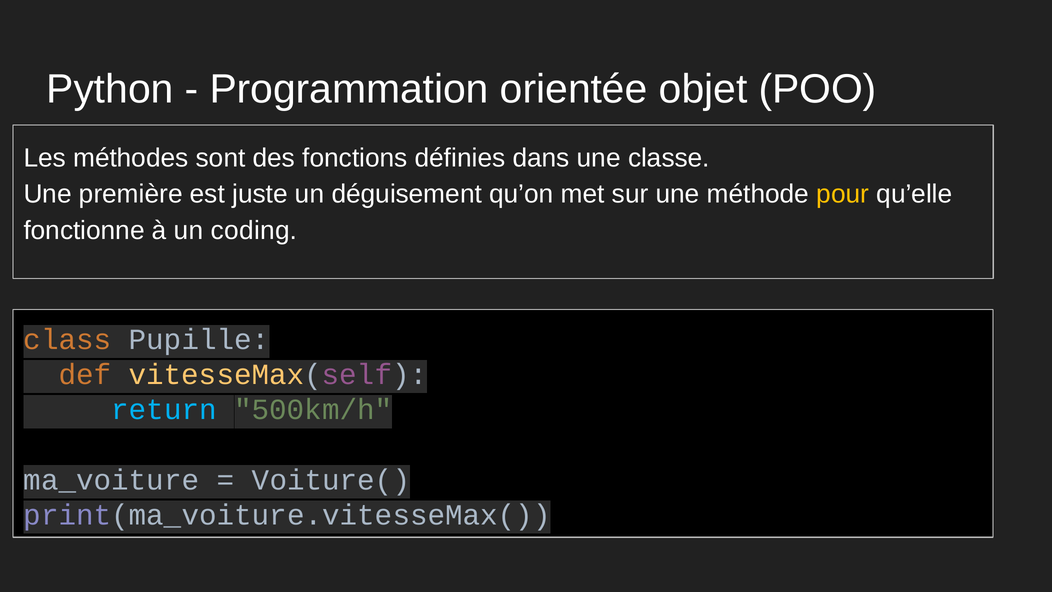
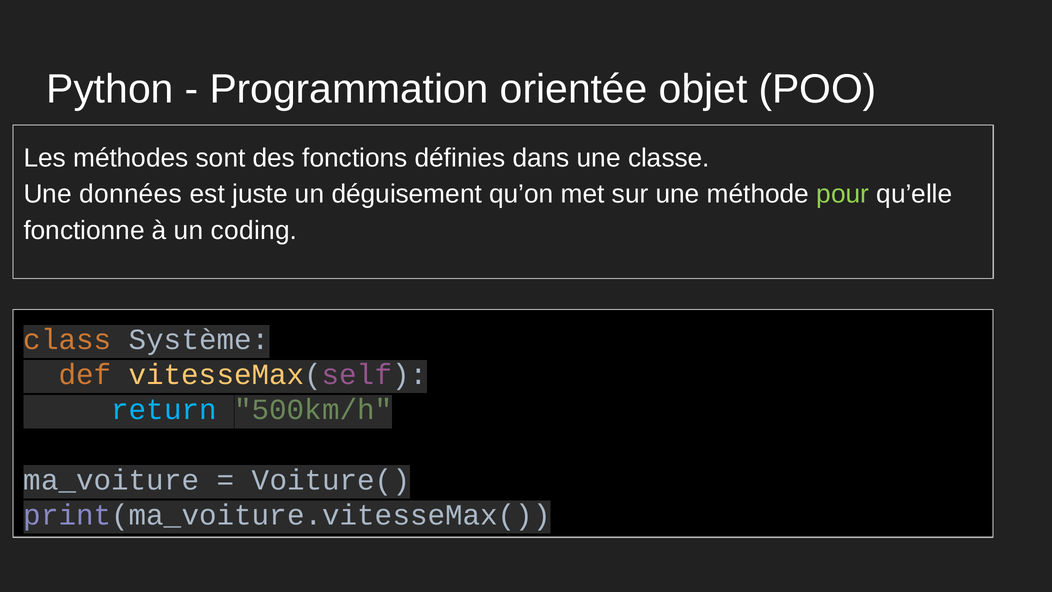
première: première -> données (131, 194)
pour colour: yellow -> light green (843, 194)
Pupille: Pupille -> Système (199, 339)
